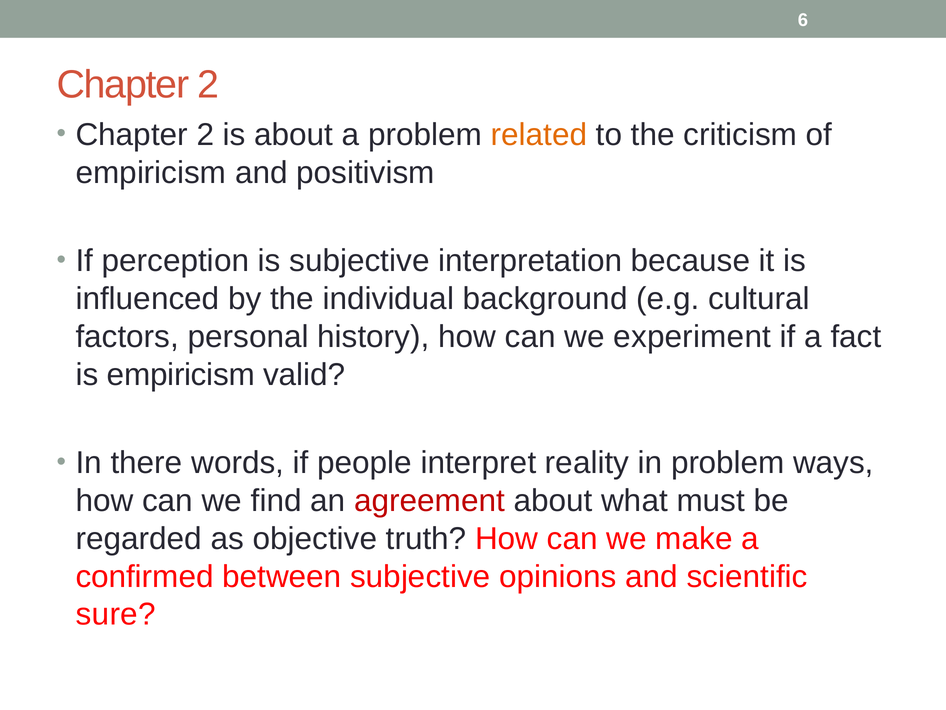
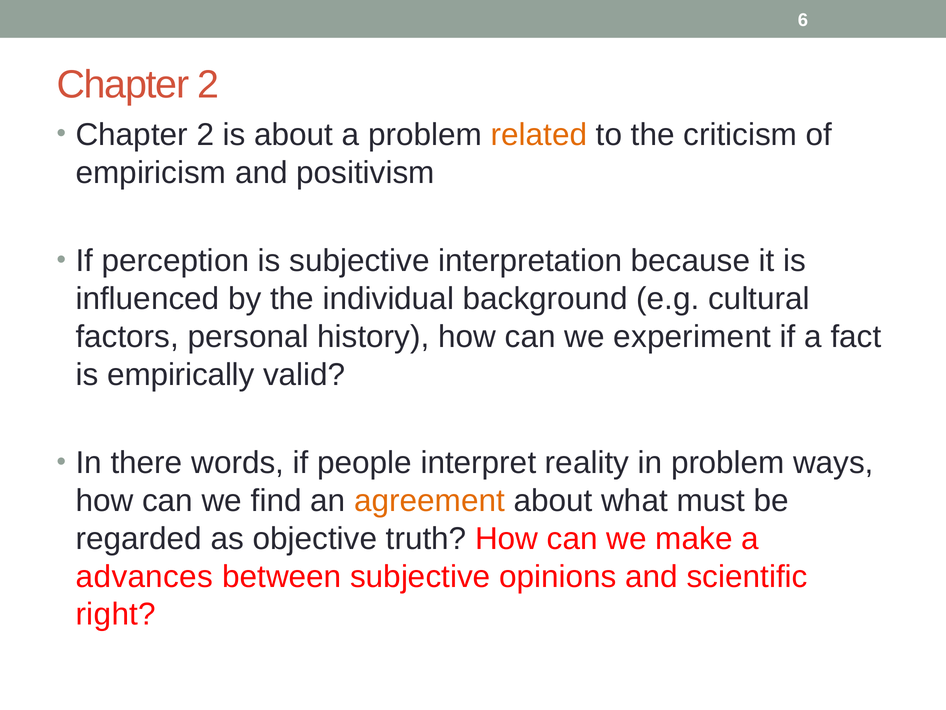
is empiricism: empiricism -> empirically (181, 374)
agreement colour: red -> orange (430, 501)
confirmed: confirmed -> advances (144, 576)
sure: sure -> right (116, 614)
